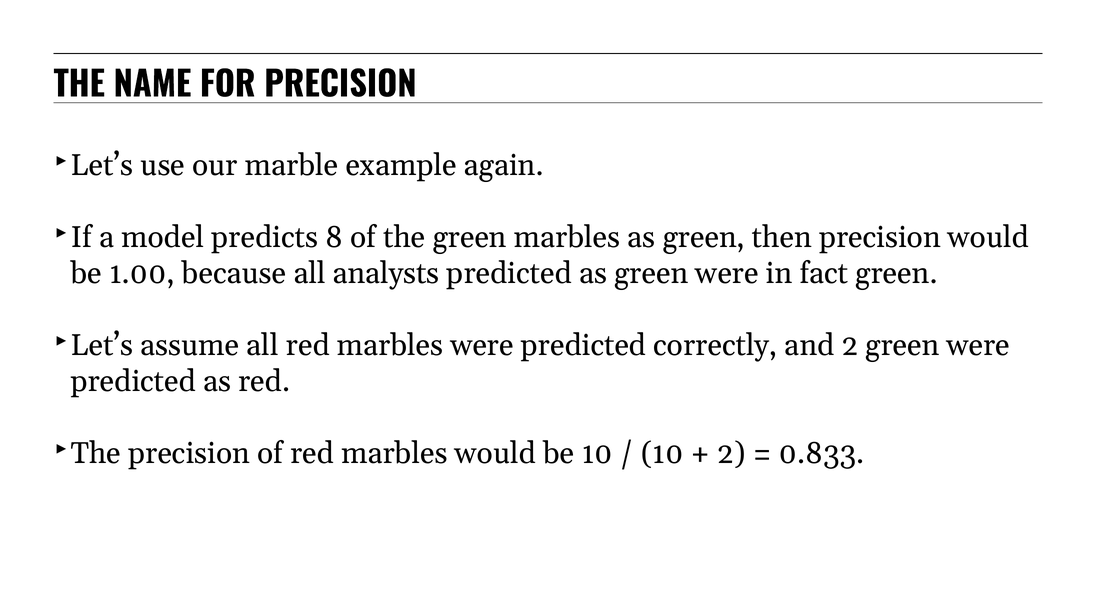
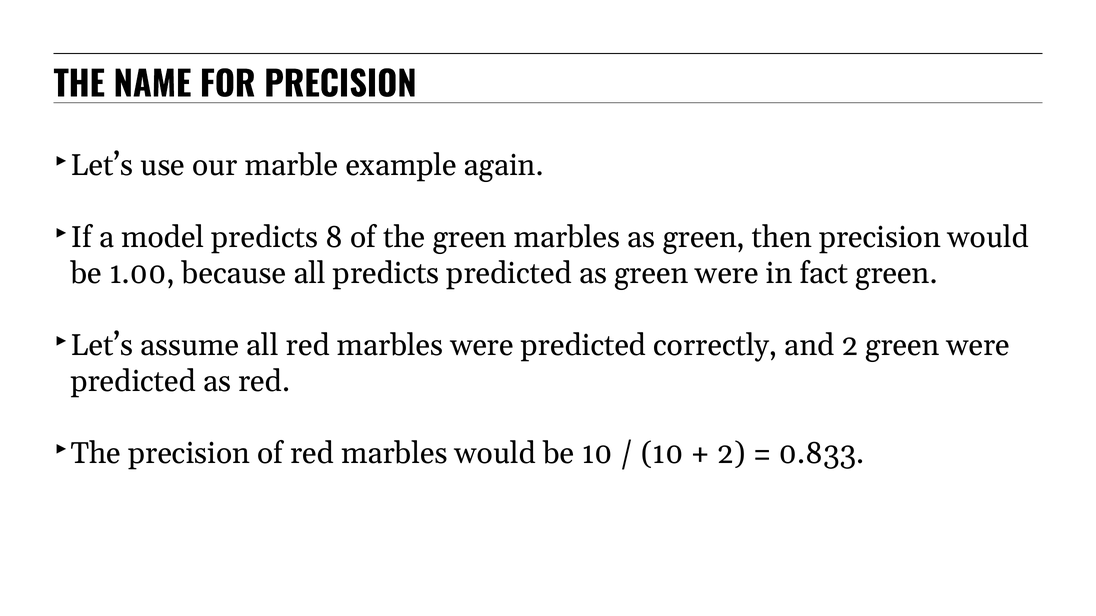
all analysts: analysts -> predicts (386, 273)
